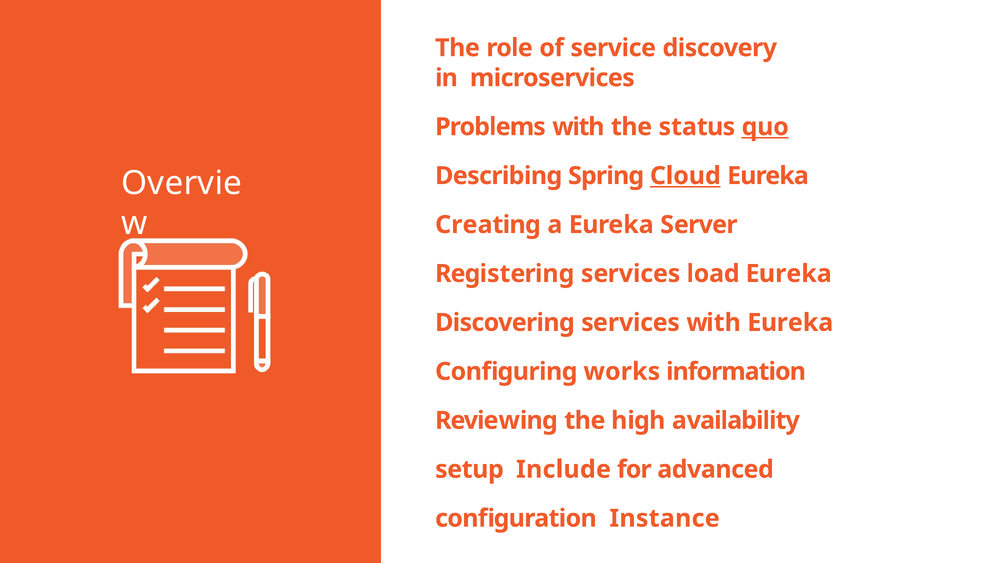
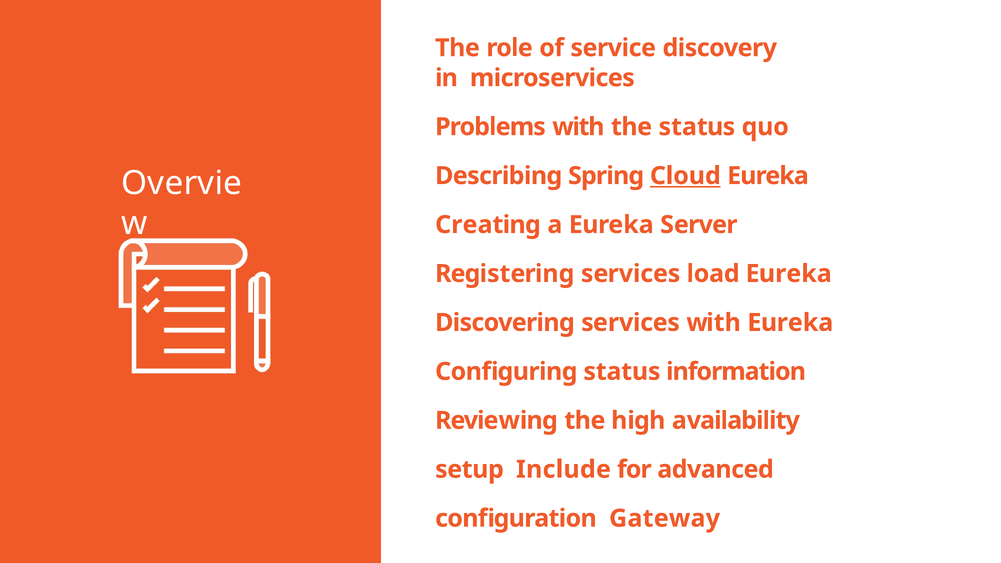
quo underline: present -> none (765, 127)
Configuring works: works -> status (622, 372)
Instance: Instance -> Gateway (665, 518)
